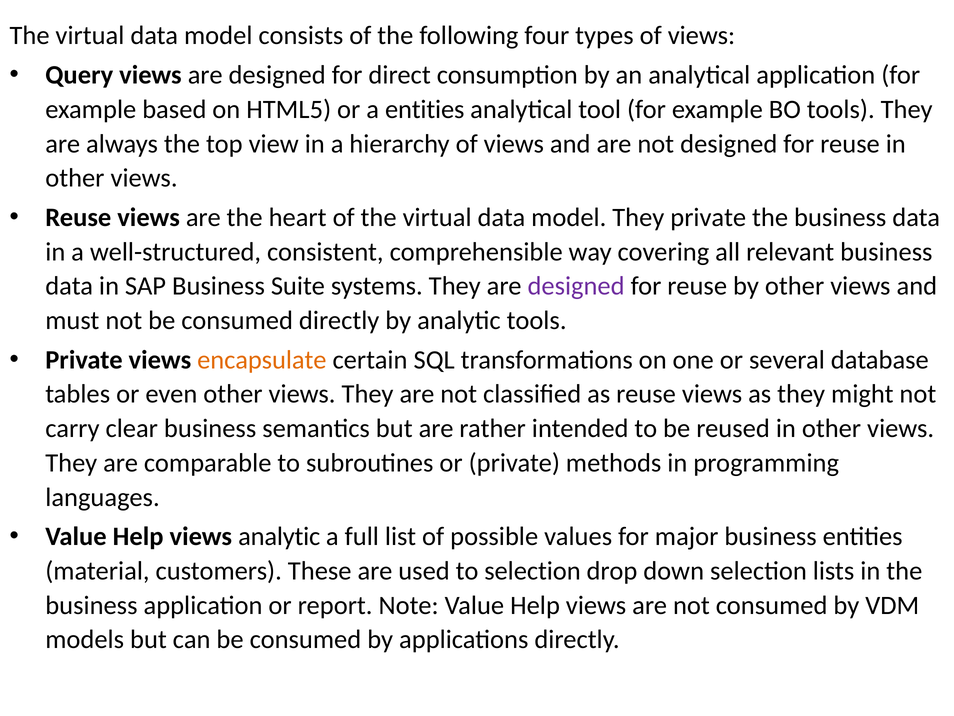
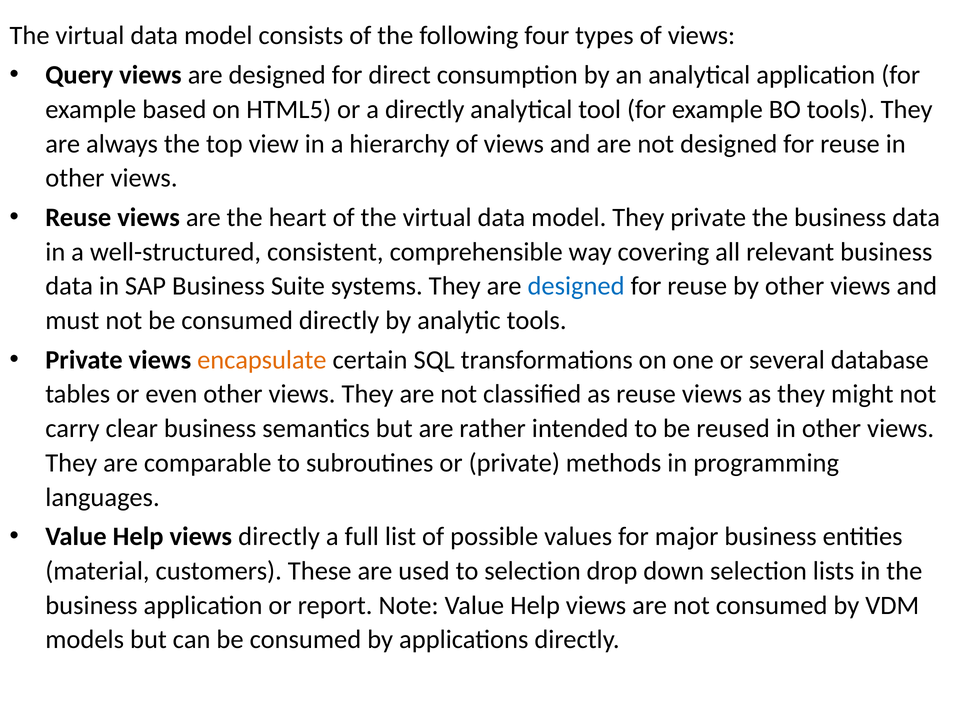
a entities: entities -> directly (425, 109)
designed colour: purple -> blue (576, 286)
views analytic: analytic -> directly (279, 536)
